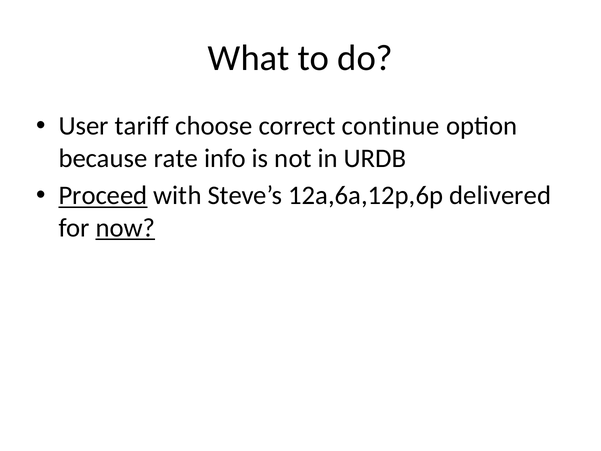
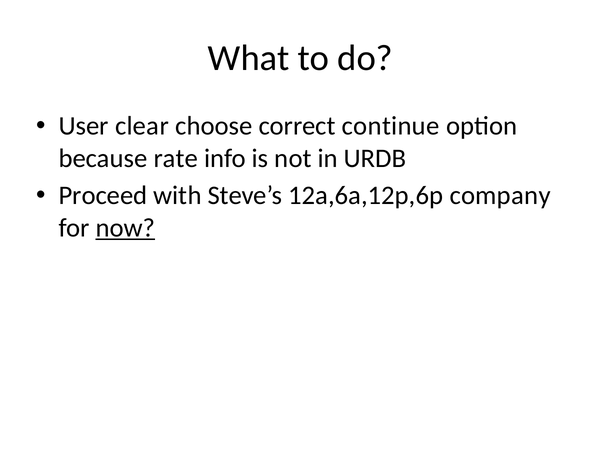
tariff: tariff -> clear (142, 126)
Proceed underline: present -> none (103, 196)
delivered: delivered -> company (500, 196)
